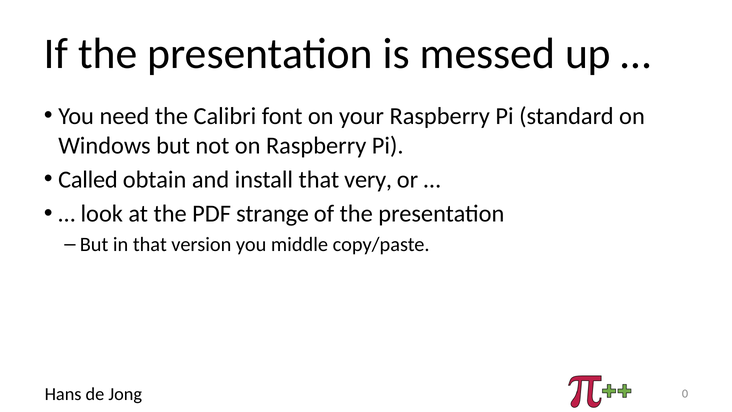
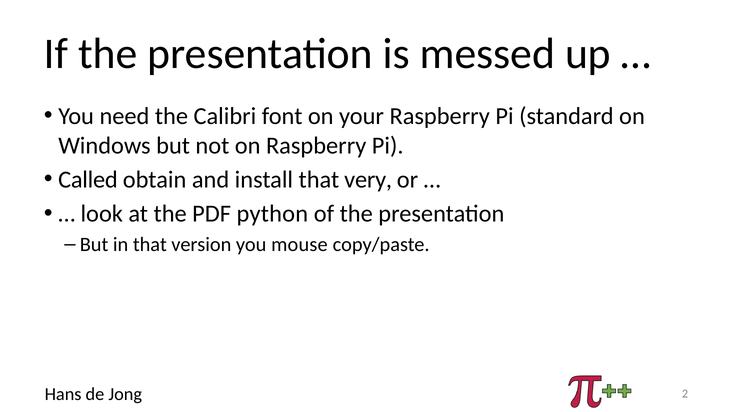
strange: strange -> python (272, 214)
middle: middle -> mouse (299, 244)
0: 0 -> 2 (685, 393)
